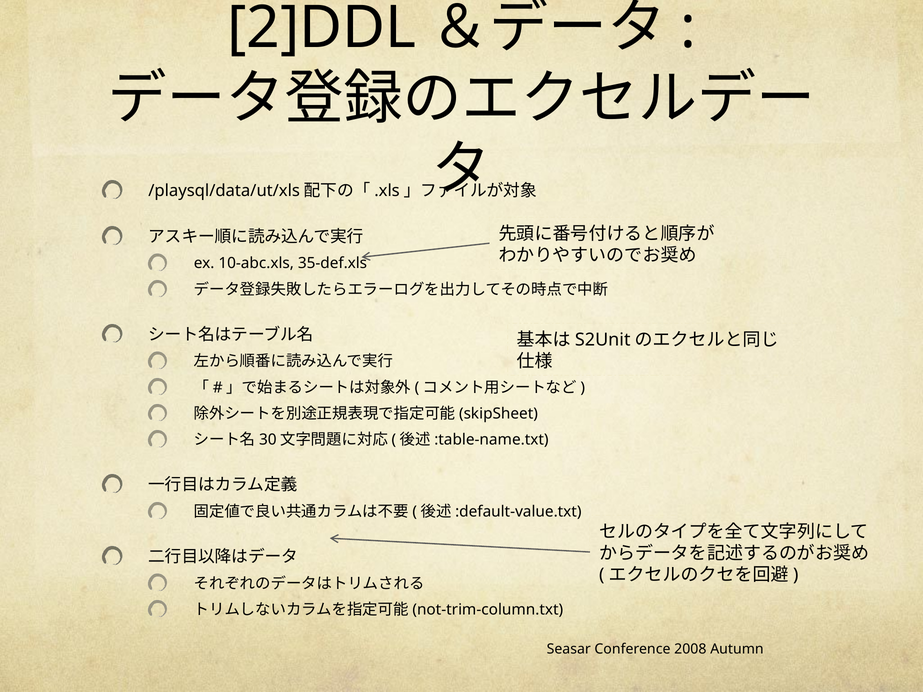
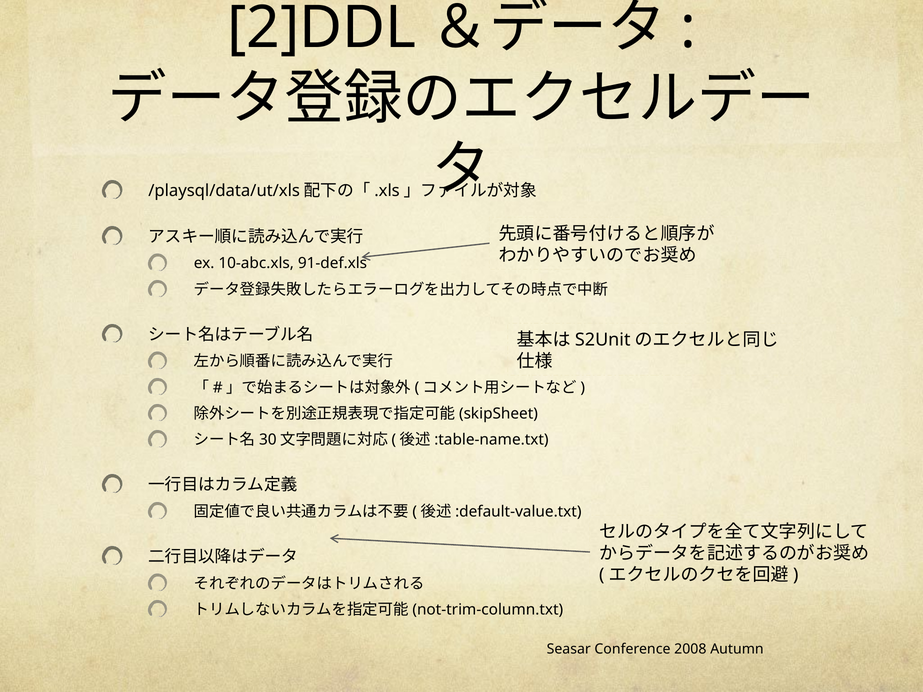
35-def.xls: 35-def.xls -> 91-def.xls (333, 263)
